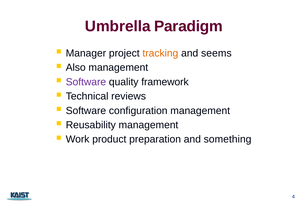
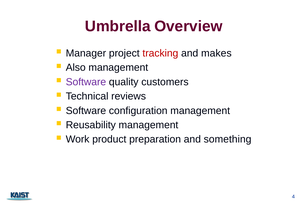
Paradigm: Paradigm -> Overview (188, 26)
tracking colour: orange -> red (160, 53)
seems: seems -> makes (216, 53)
framework: framework -> customers (165, 82)
